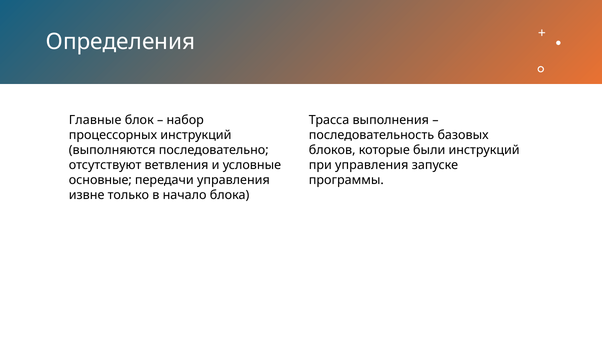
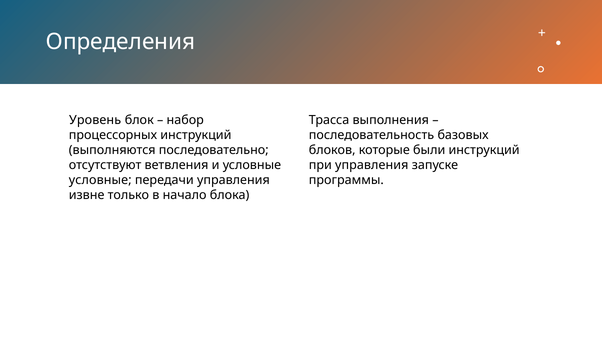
Главные: Главные -> Уровень (95, 120)
основные: основные -> условные (100, 180)
